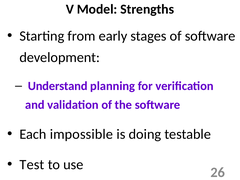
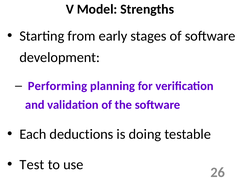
Understand: Understand -> Performing (58, 86)
impossible: impossible -> deductions (81, 134)
